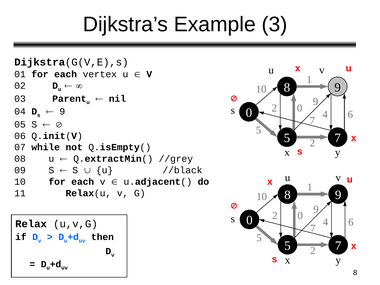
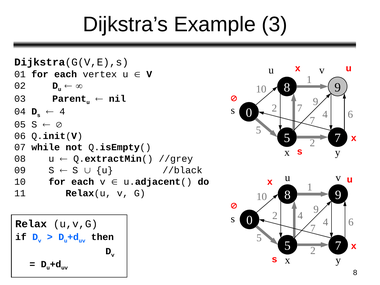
0: 0 -> 7 (300, 108)
9: 9 -> 4 (62, 112)
0: 0 -> 4 (300, 216)
